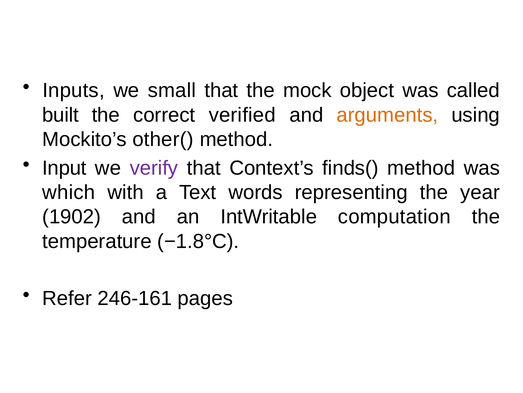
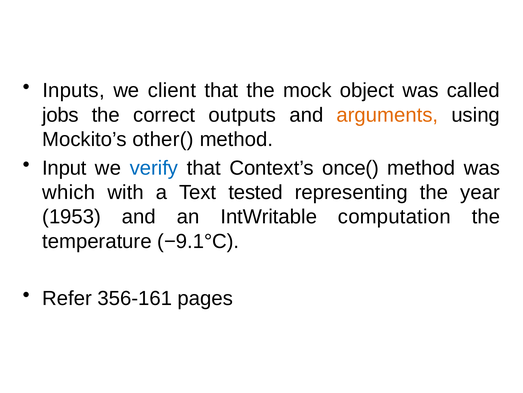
small: small -> client (172, 90)
built: built -> jobs (60, 115)
verified: verified -> outputs (242, 115)
verify colour: purple -> blue (154, 168)
finds(: finds( -> once( (351, 168)
words: words -> tested (256, 192)
1902: 1902 -> 1953 (72, 217)
−1.8°C: −1.8°C -> −9.1°C (198, 241)
246-161: 246-161 -> 356-161 (135, 298)
